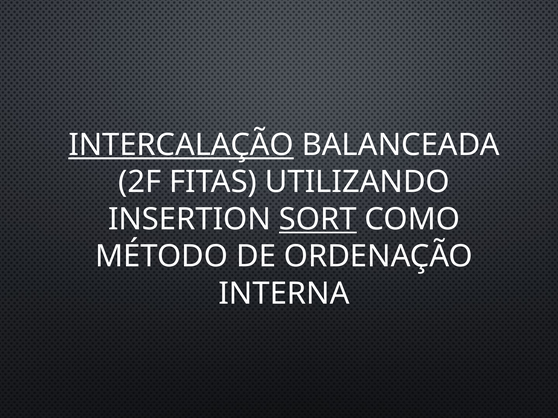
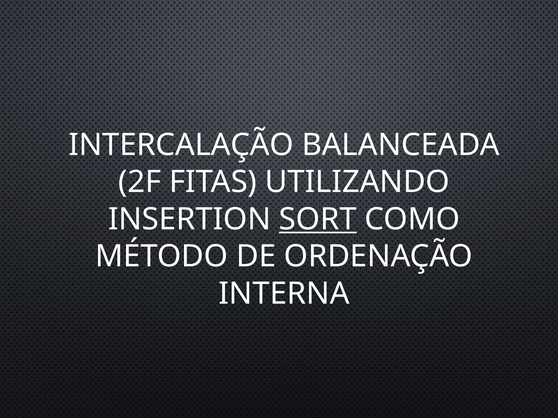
INTERCALAÇÃO underline: present -> none (181, 145)
